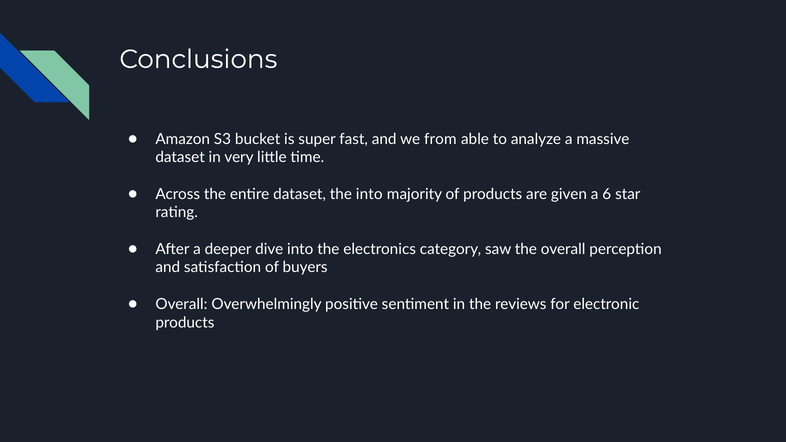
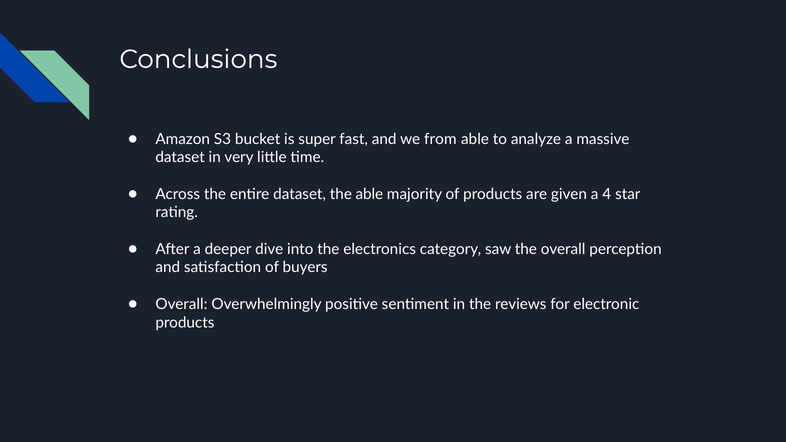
the into: into -> able (369, 194)
6: 6 -> 4 (607, 194)
